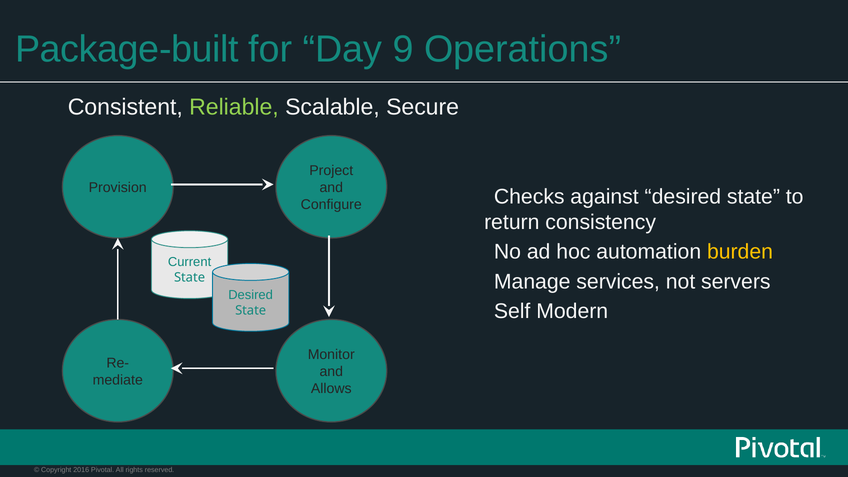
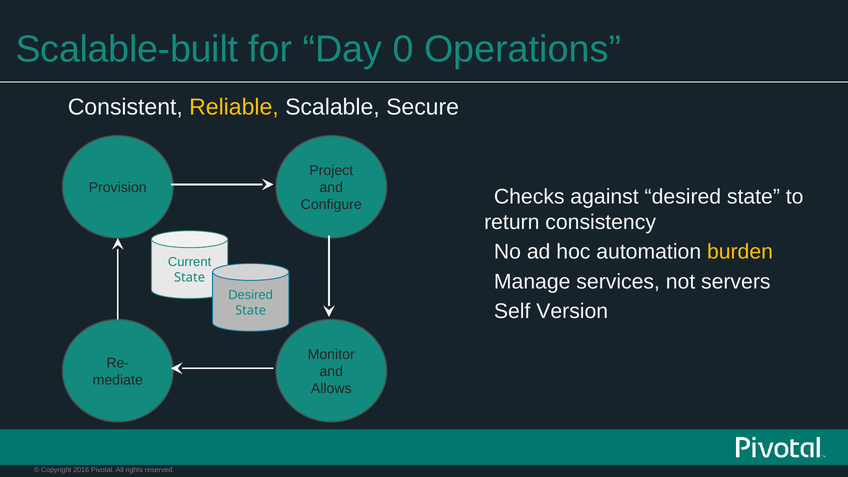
Package-built: Package-built -> Scalable-built (127, 49)
9: 9 -> 0 (403, 49)
Reliable colour: light green -> yellow (234, 107)
Modern: Modern -> Version (572, 311)
